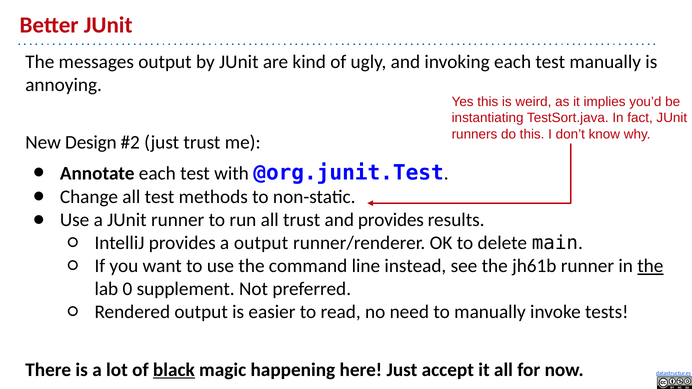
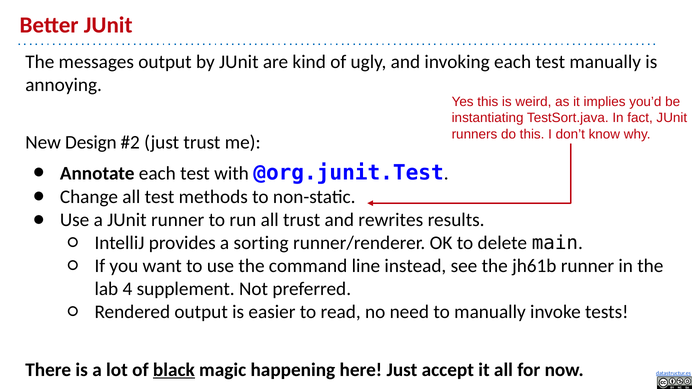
and provides: provides -> rewrites (391, 220)
a output: output -> sorting (261, 243)
the underline: present -> none (650, 266)
0: 0 -> 4 (127, 289)
